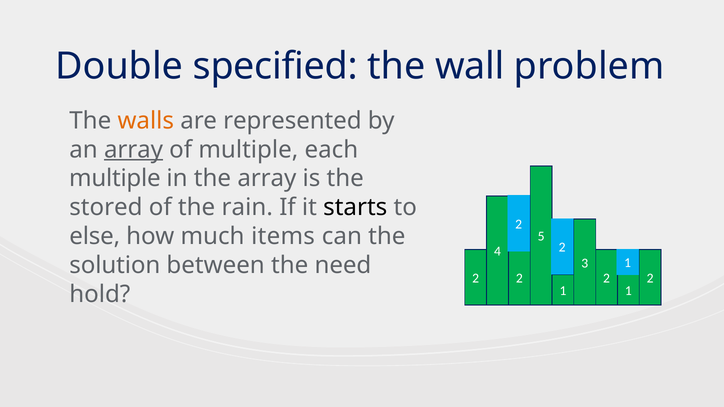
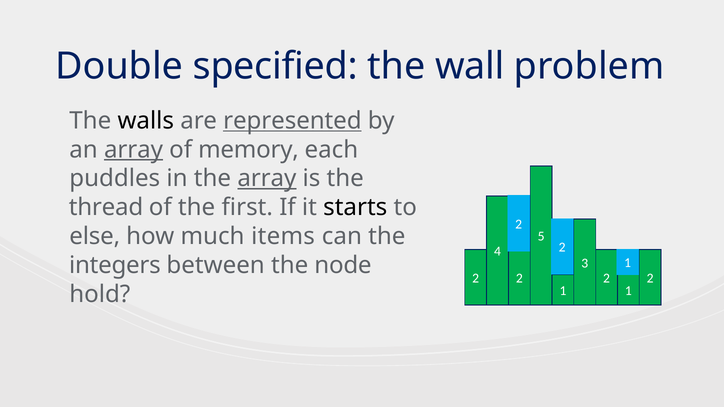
walls colour: orange -> black (146, 121)
represented underline: none -> present (292, 121)
of multiple: multiple -> memory (248, 150)
multiple: multiple -> puddles (115, 179)
array underline: none -> present (267, 179)
stored: stored -> thread (106, 208)
rain: rain -> first (247, 208)
solution: solution -> integers (115, 266)
need: need -> node (343, 266)
